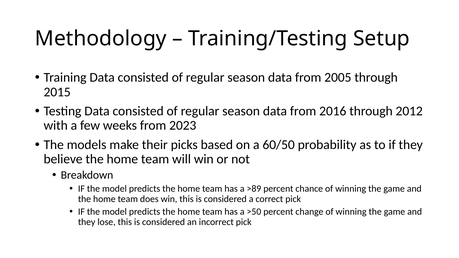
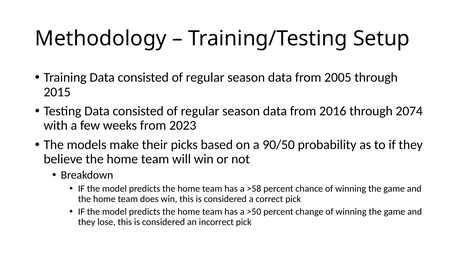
2012: 2012 -> 2074 (409, 111)
60/50: 60/50 -> 90/50 (279, 145)
>89: >89 -> >58 (254, 189)
